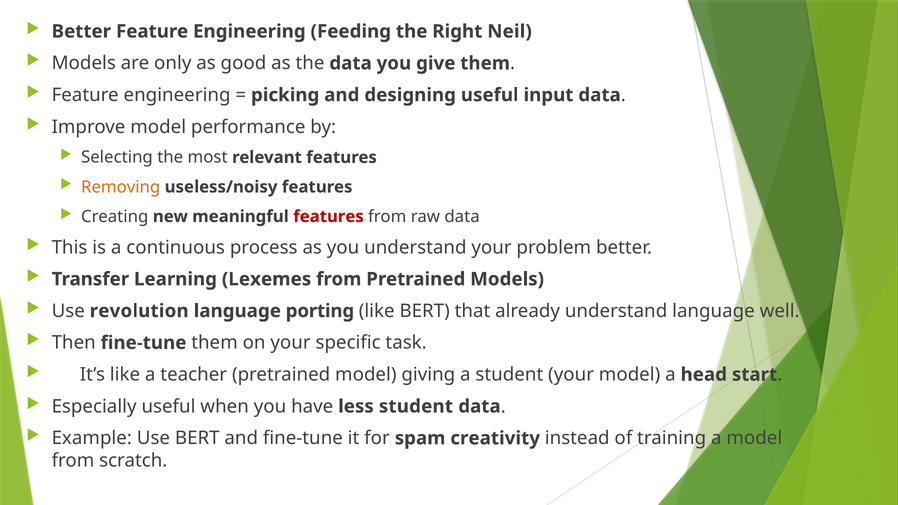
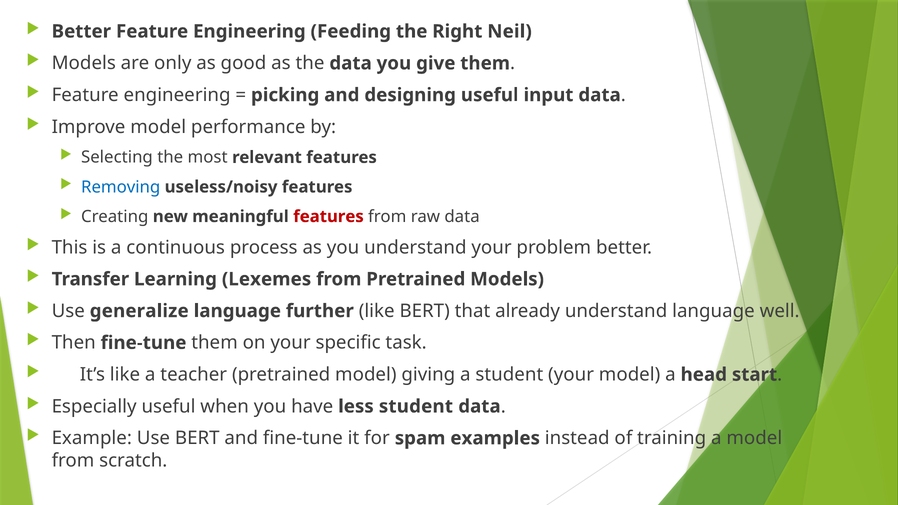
Removing colour: orange -> blue (121, 187)
revolution: revolution -> generalize (139, 311)
porting: porting -> further (320, 311)
creativity: creativity -> examples (495, 438)
